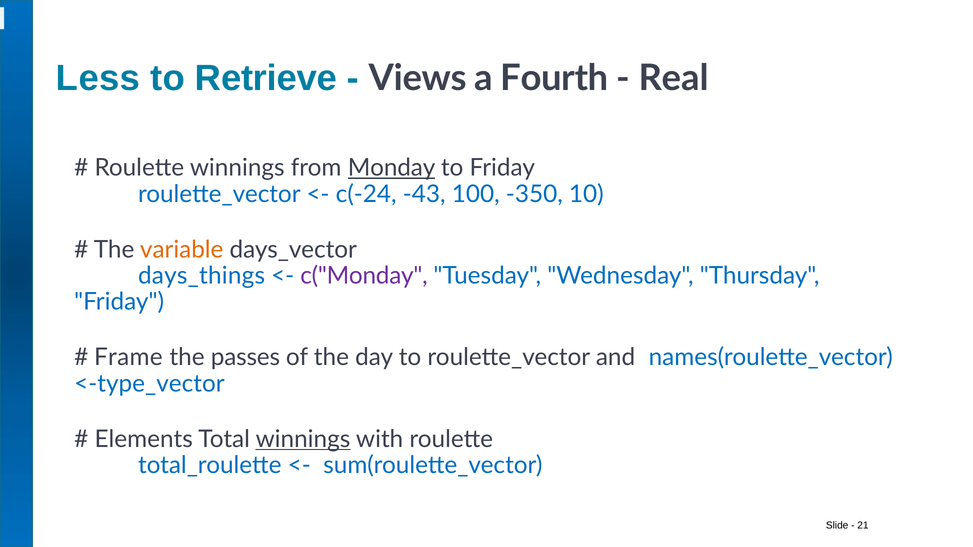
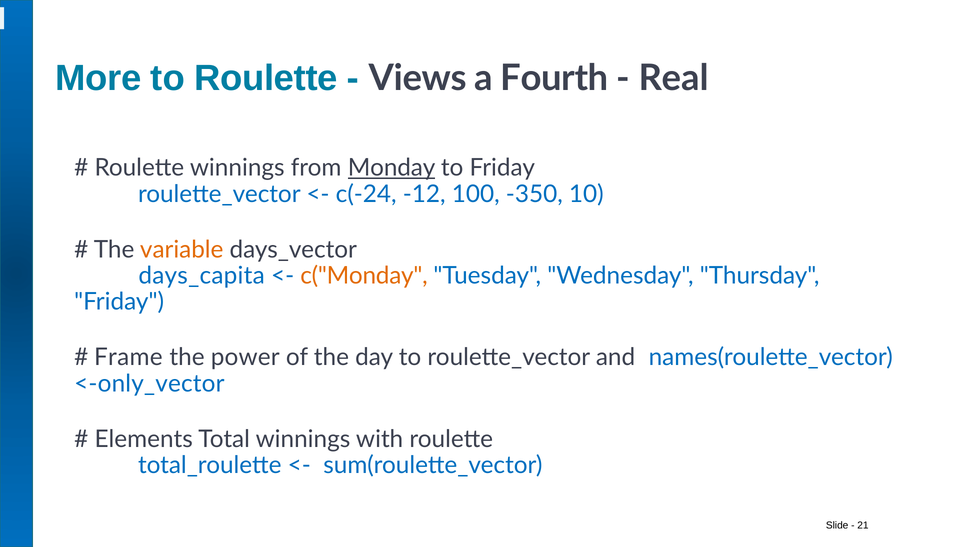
Less: Less -> More (98, 78)
to Retrieve: Retrieve -> Roulette (266, 78)
-43: -43 -> -12 (424, 194)
days_things: days_things -> days_capita (202, 276)
c("Monday colour: purple -> orange (364, 276)
passes: passes -> power (245, 358)
<-type_vector: <-type_vector -> <-only_vector (149, 384)
winnings underline: present -> none (303, 439)
